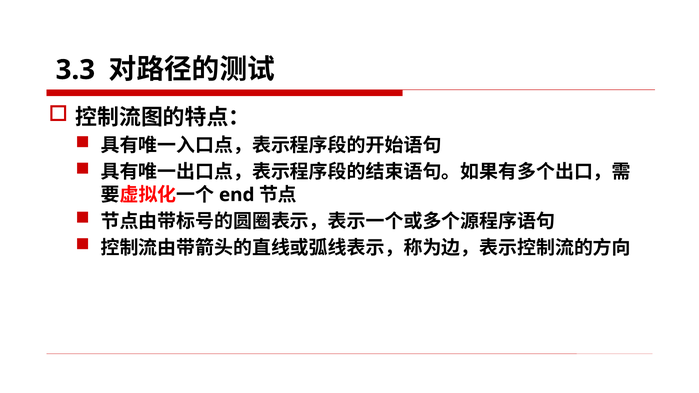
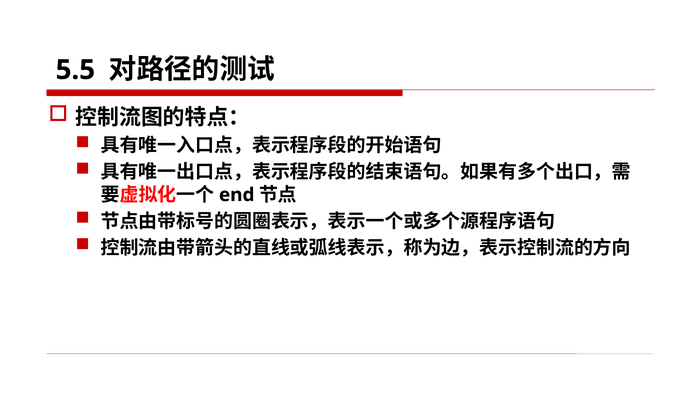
3.3: 3.3 -> 5.5 (75, 70)
